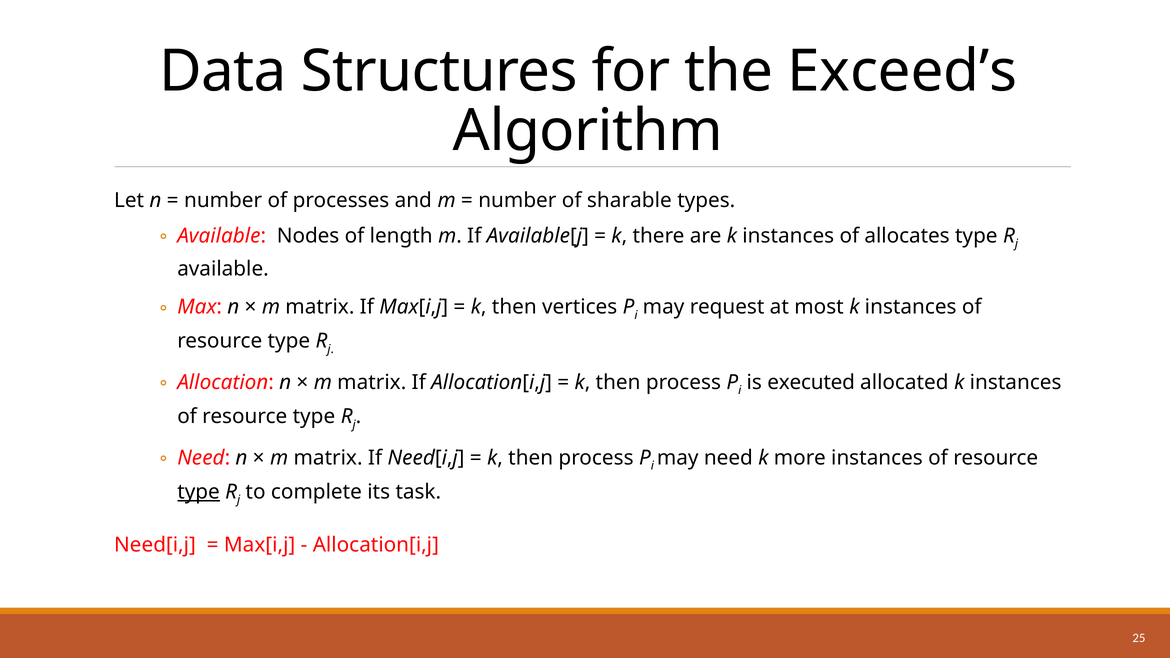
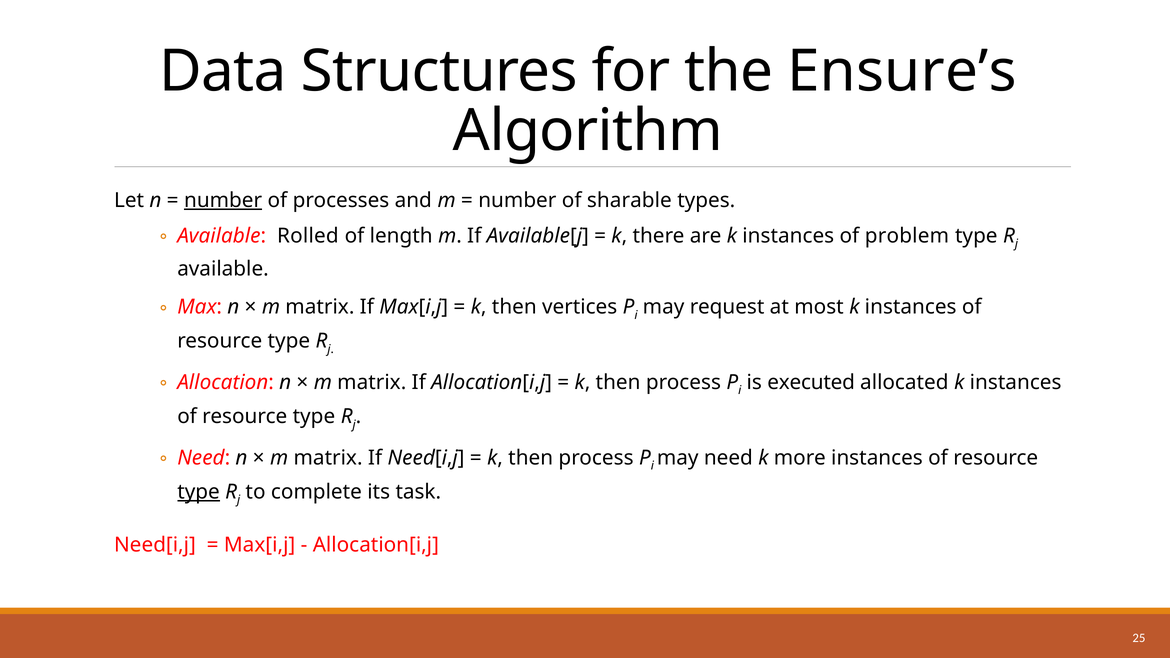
Exceed’s: Exceed’s -> Ensure’s (902, 71)
number underline: none -> present (223, 200)
Nodes: Nodes -> Rolled (308, 236)
allocates: allocates -> problem (907, 236)
